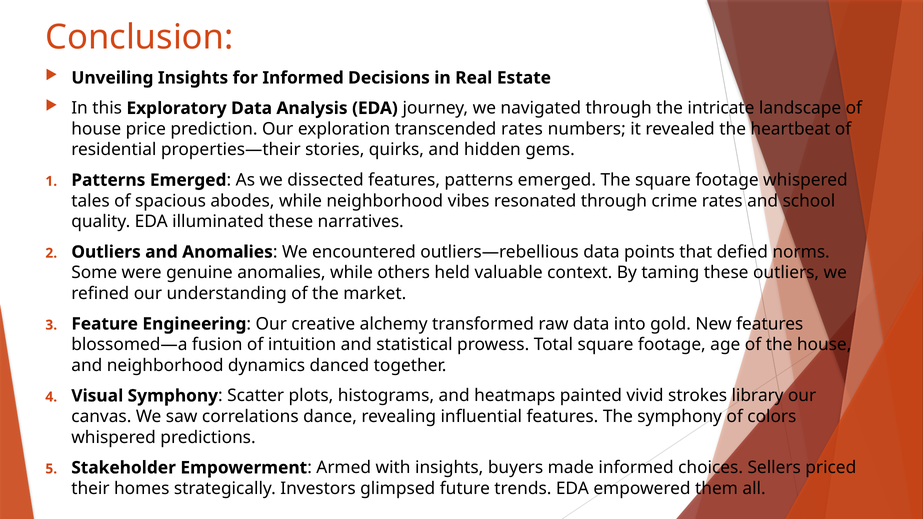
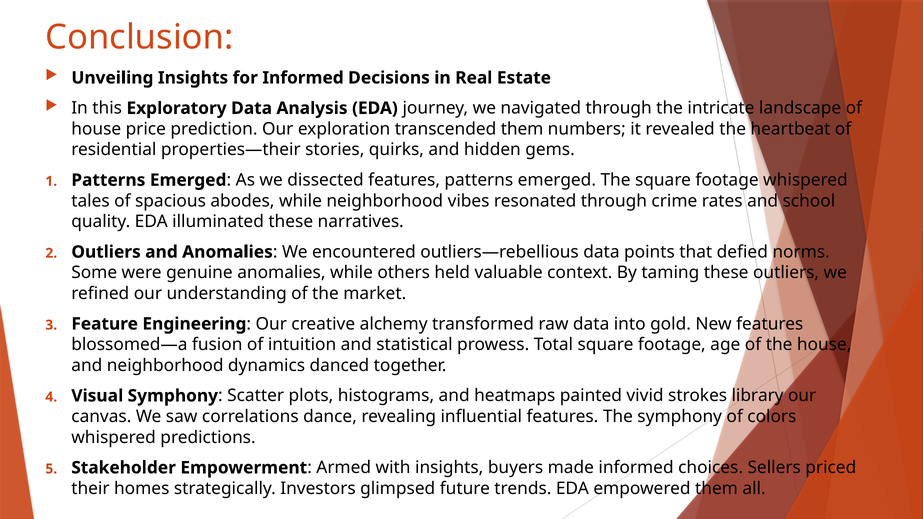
transcended rates: rates -> them (522, 129)
